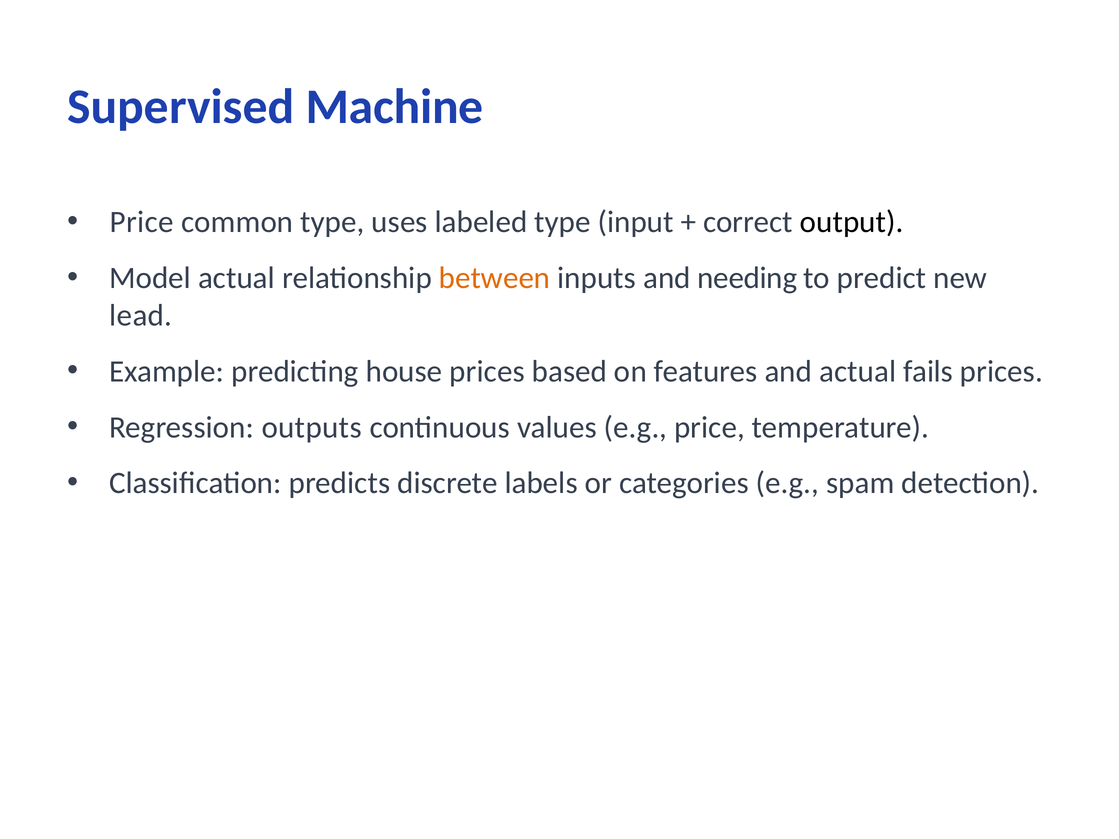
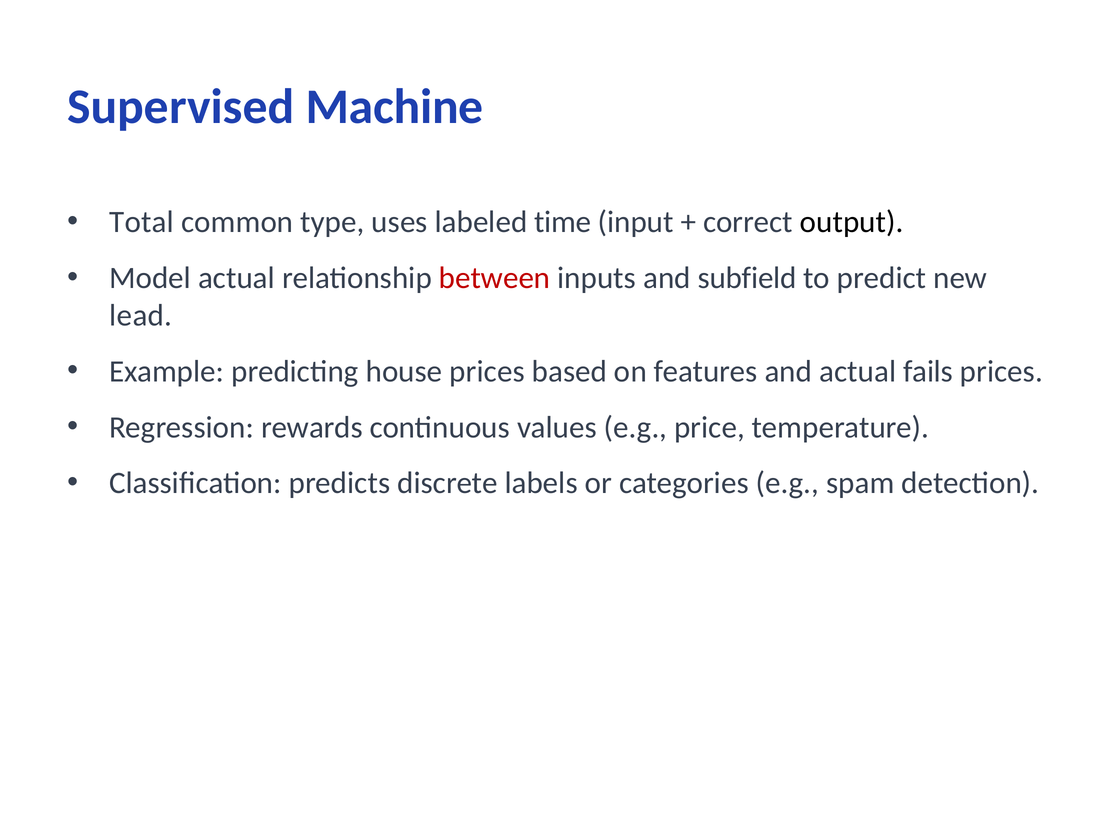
Price: Price -> Total (142, 222)
labeled type: type -> time (563, 222)
between colour: orange -> red (495, 278)
needing: needing -> subfield (747, 278)
outputs: outputs -> rewards (312, 427)
